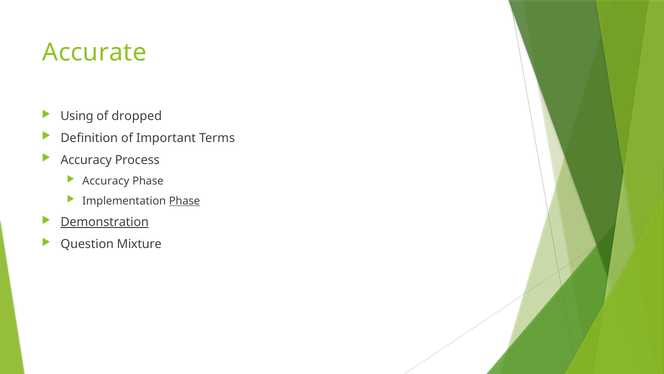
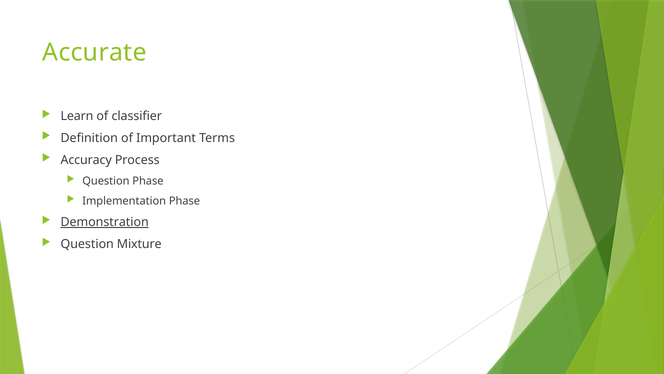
Using: Using -> Learn (77, 116)
dropped: dropped -> classifier (137, 116)
Accuracy: Accuracy -> Question (106, 181)
Phase underline: present -> none (184, 201)
